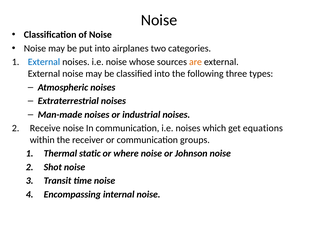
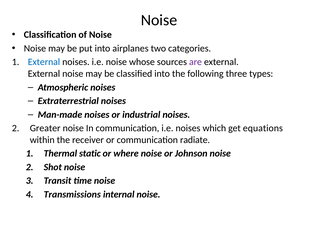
are colour: orange -> purple (196, 62)
Receive: Receive -> Greater (45, 128)
groups: groups -> radiate (195, 140)
Encompassing: Encompassing -> Transmissions (72, 194)
